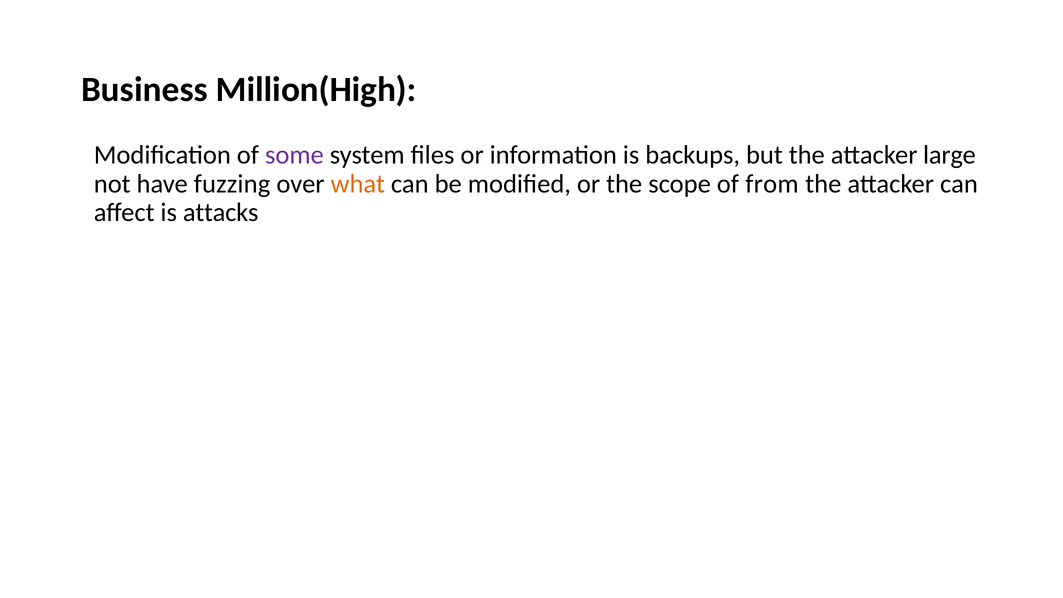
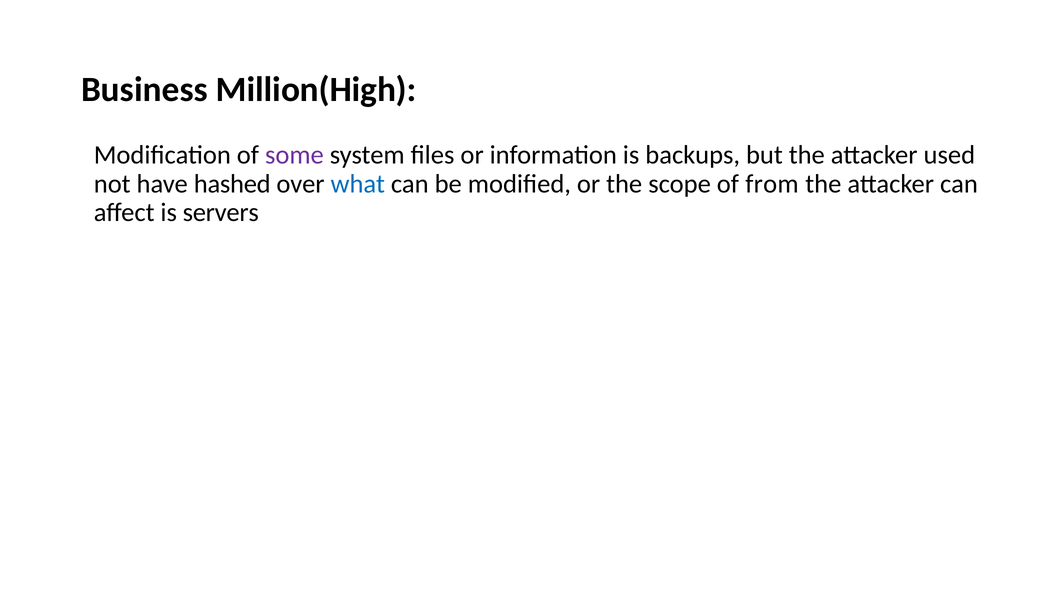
large: large -> used (949, 155)
fuzzing: fuzzing -> hashed (232, 184)
what colour: orange -> blue (358, 184)
attacks: attacks -> servers (221, 213)
